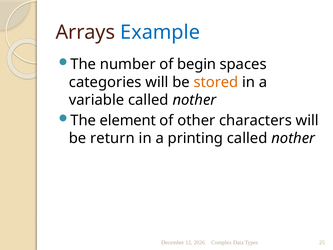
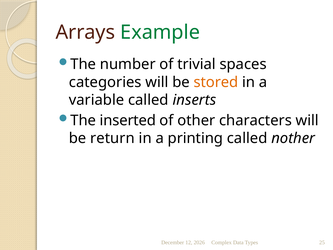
Example colour: blue -> green (160, 32)
begin: begin -> trivial (197, 64)
variable called nother: nother -> inserts (194, 100)
element: element -> inserted (128, 120)
